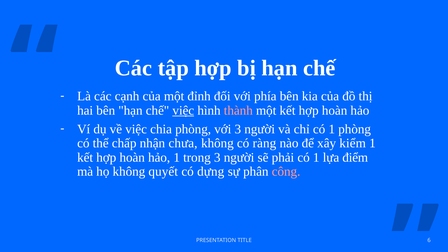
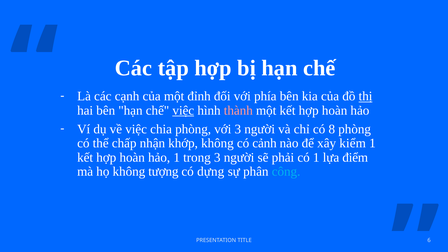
thị underline: none -> present (366, 96)
chỉ có 1: 1 -> 8 (332, 129)
chưa: chưa -> khớp (183, 143)
ràng: ràng -> cảnh (265, 143)
quyết: quyết -> tượng (163, 172)
công colour: pink -> light blue (286, 172)
